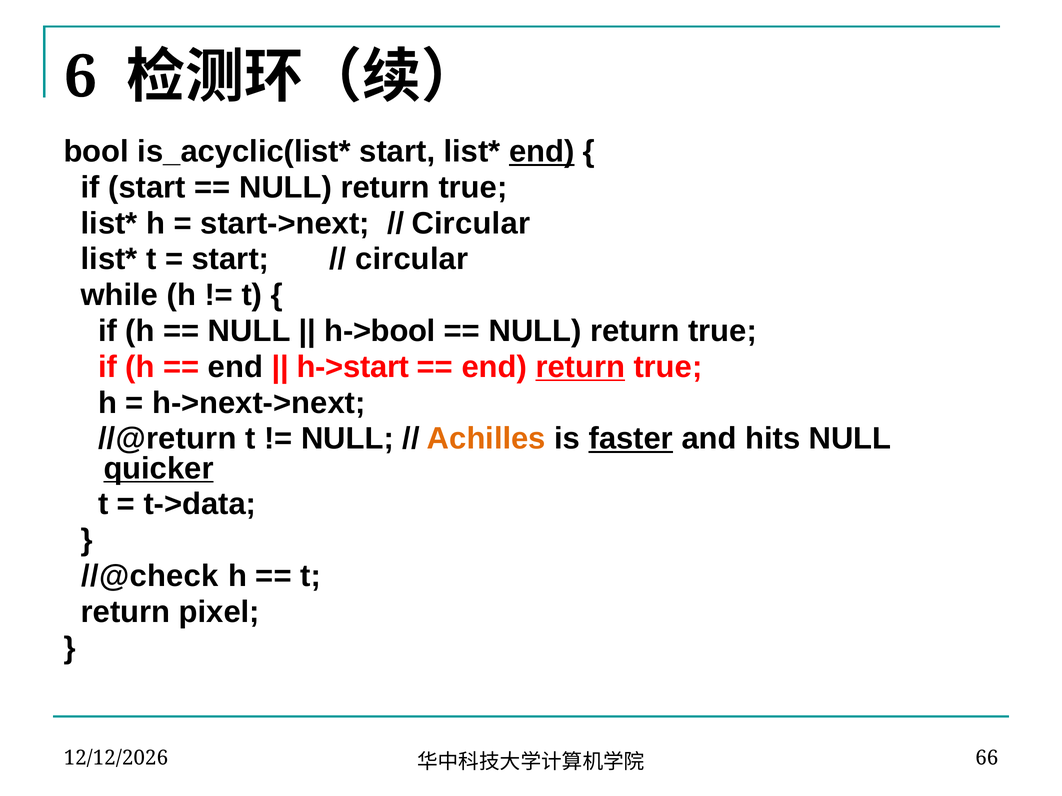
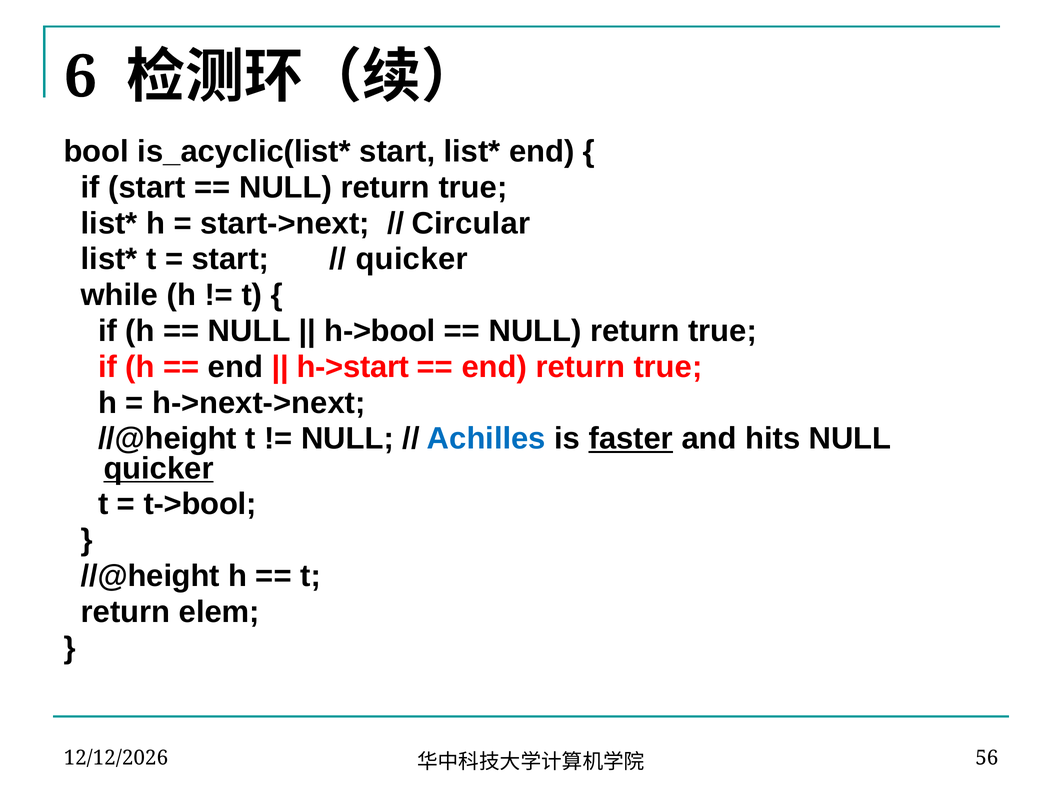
end underline: present -> none (542, 152)
circular: circular -> quicker (412, 259)
return underline: present -> none (580, 367)
//@return: //@return -> //@height (167, 439)
Achilles colour: orange -> blue (486, 439)
t->data: t->data -> t->bool (200, 505)
//@check: //@check -> //@height (150, 576)
pixel: pixel -> elem (219, 612)
66: 66 -> 56 (987, 759)
